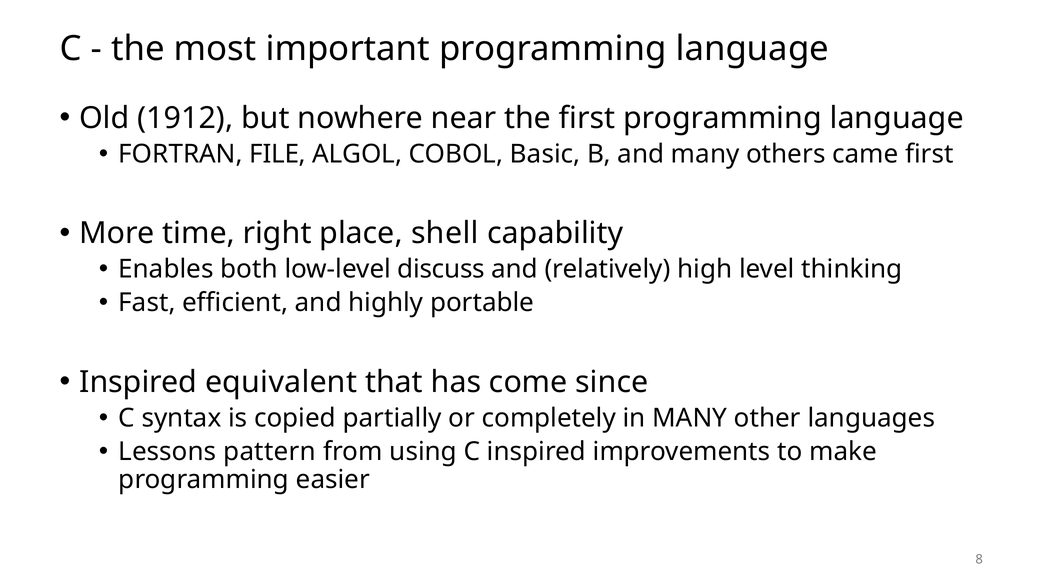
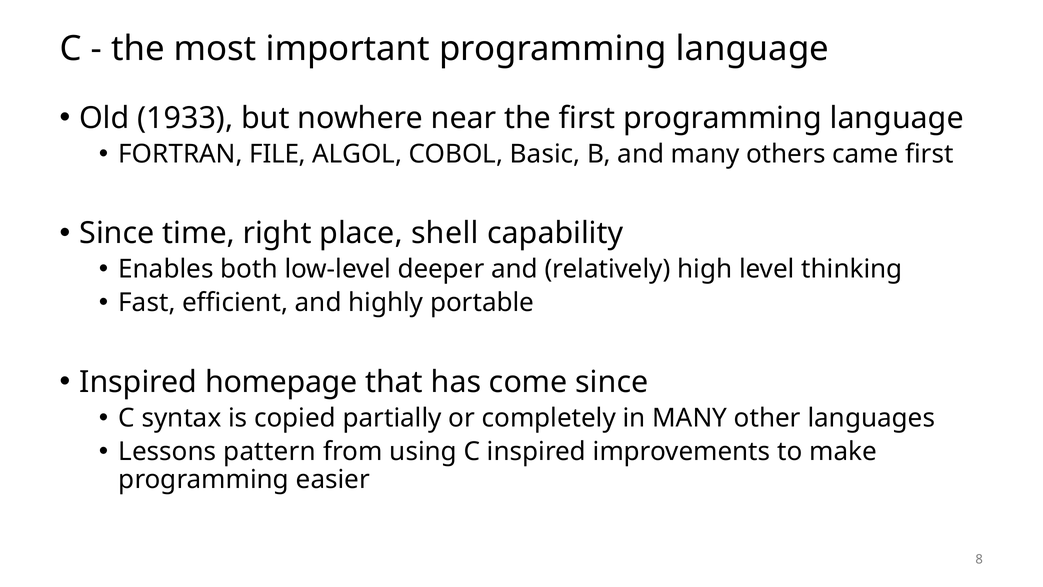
1912: 1912 -> 1933 (185, 118)
More: More -> Since (117, 233)
discuss: discuss -> deeper (441, 269)
equivalent: equivalent -> homepage (281, 382)
